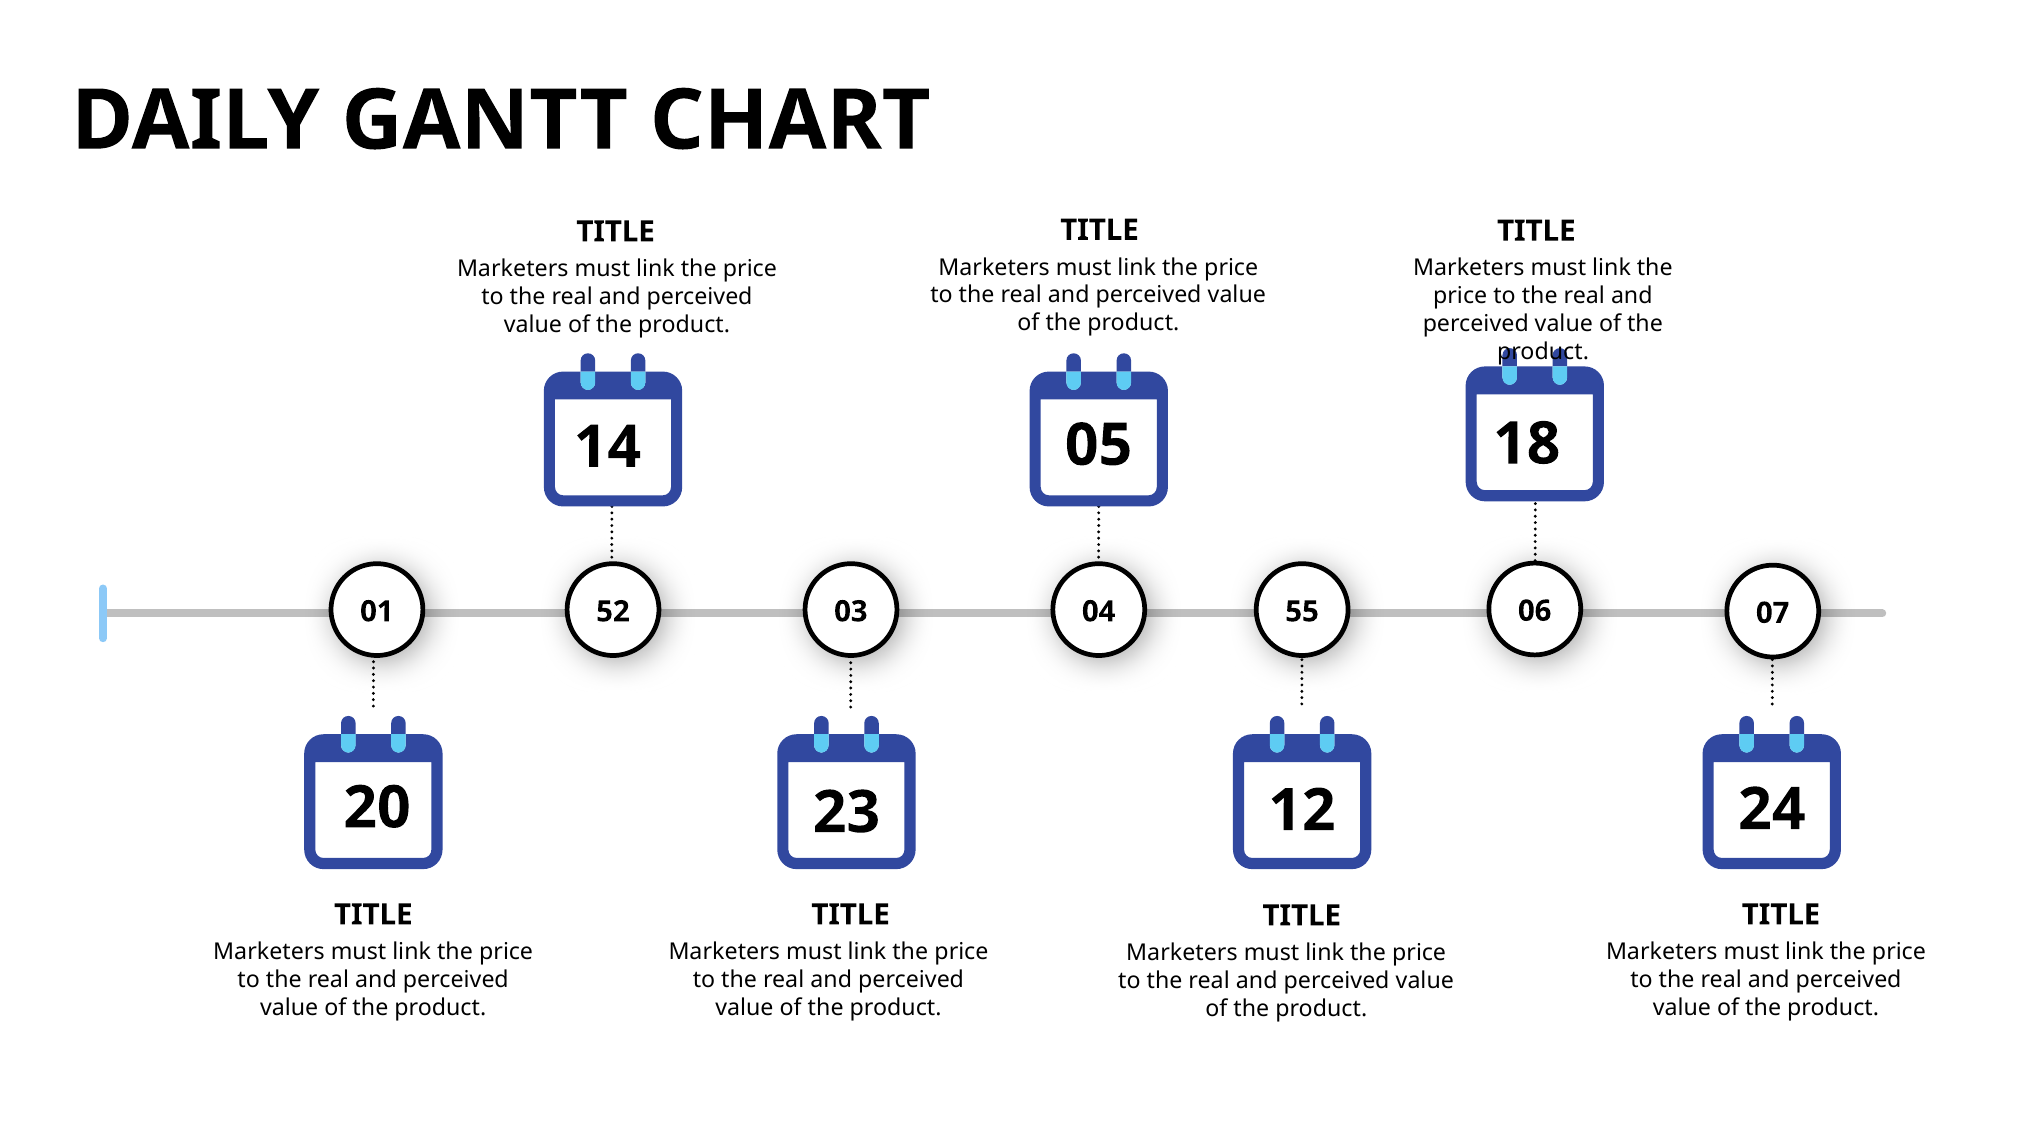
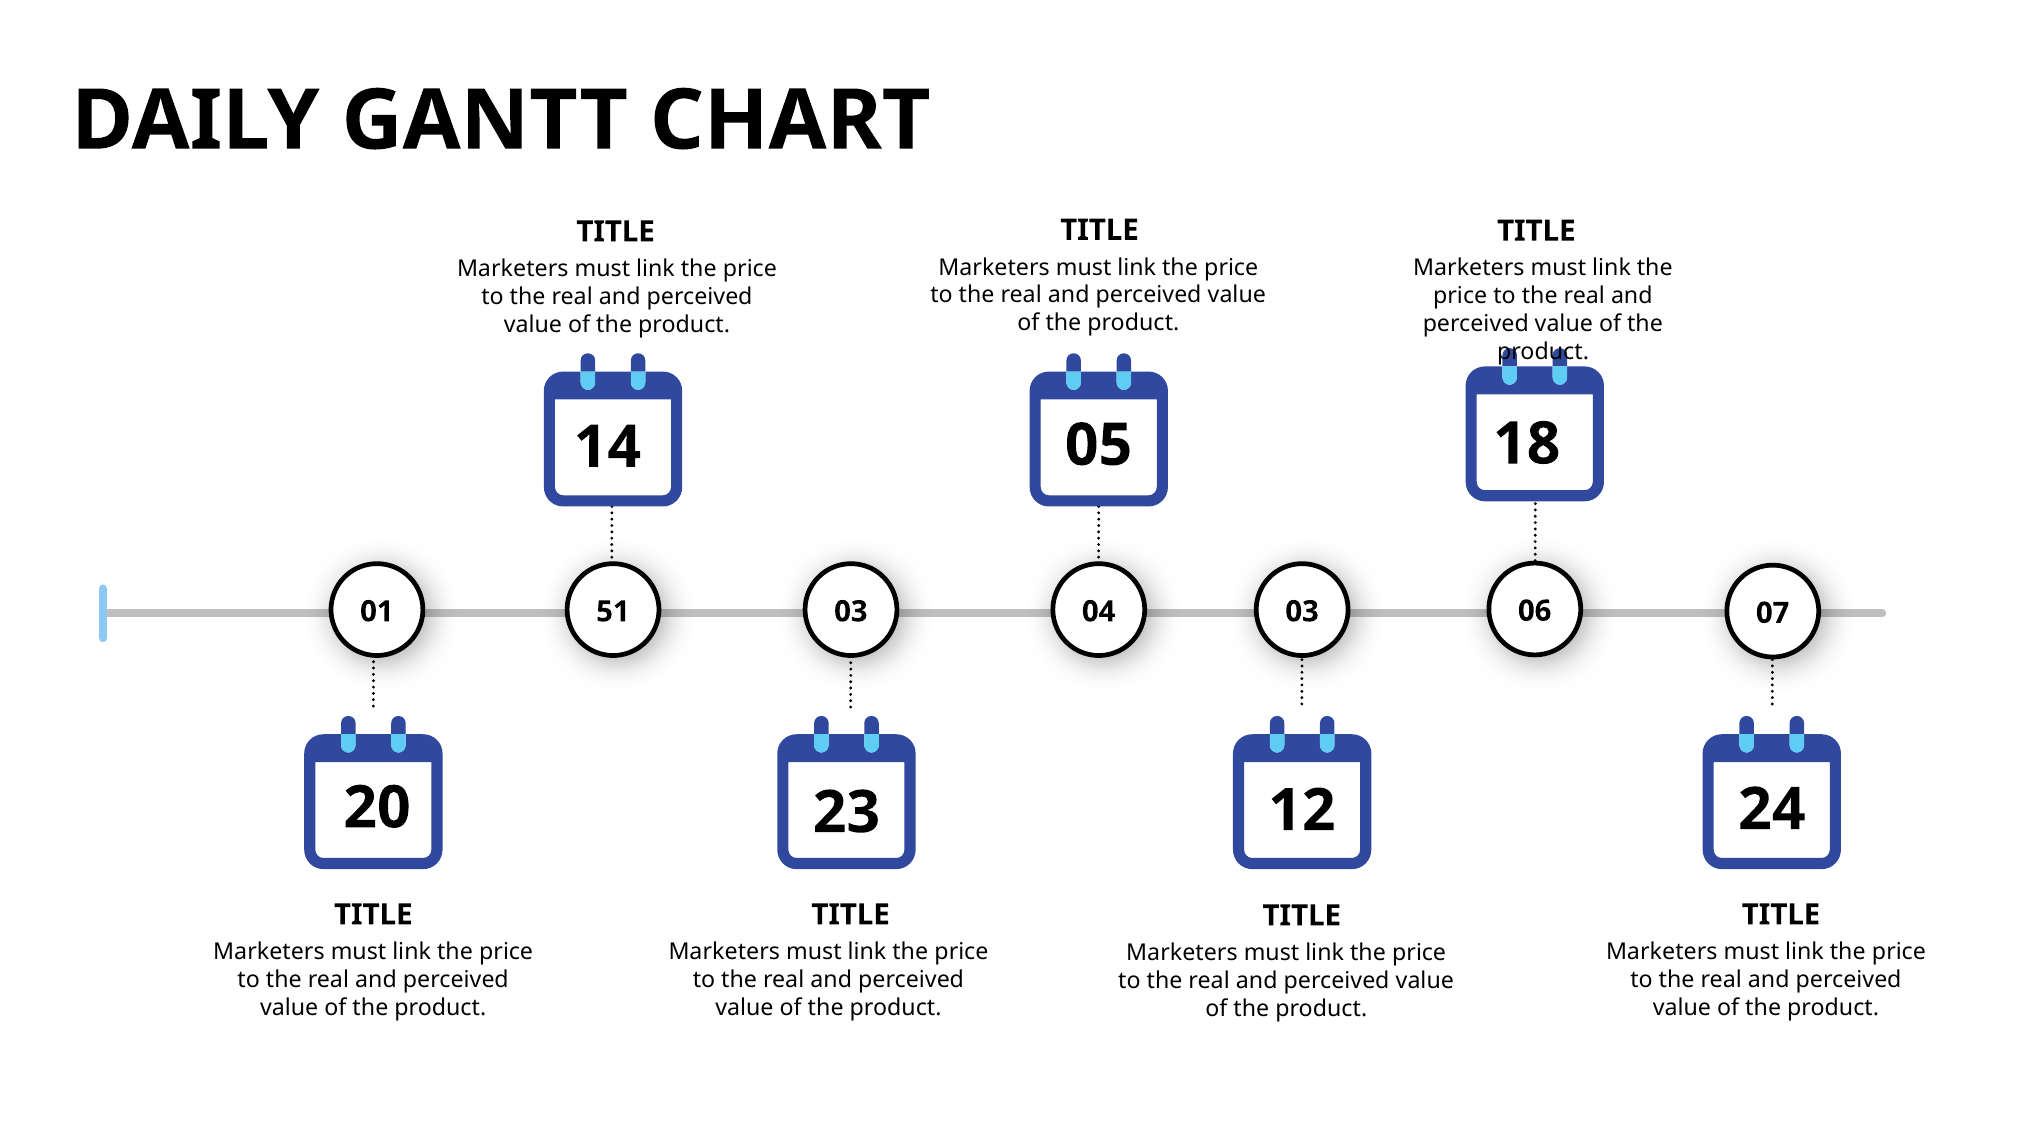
52: 52 -> 51 (613, 612)
04 55: 55 -> 03 (1302, 612)
